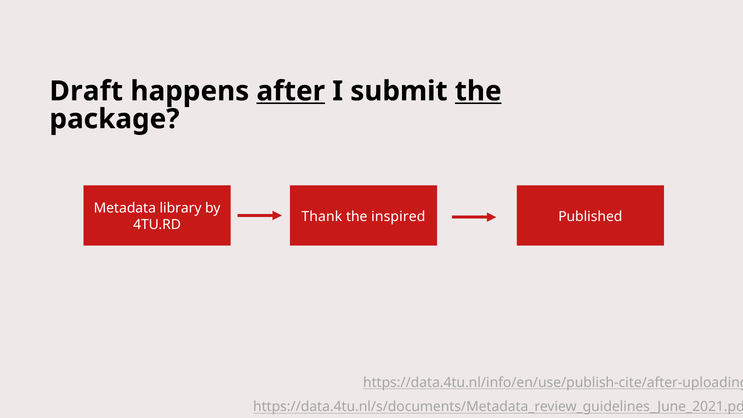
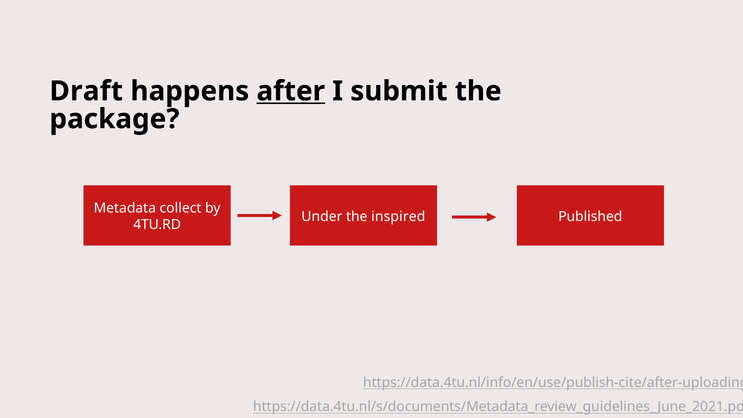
the underline: present -> none (478, 91)
library: library -> collect (181, 208)
Thank: Thank -> Under (322, 216)
